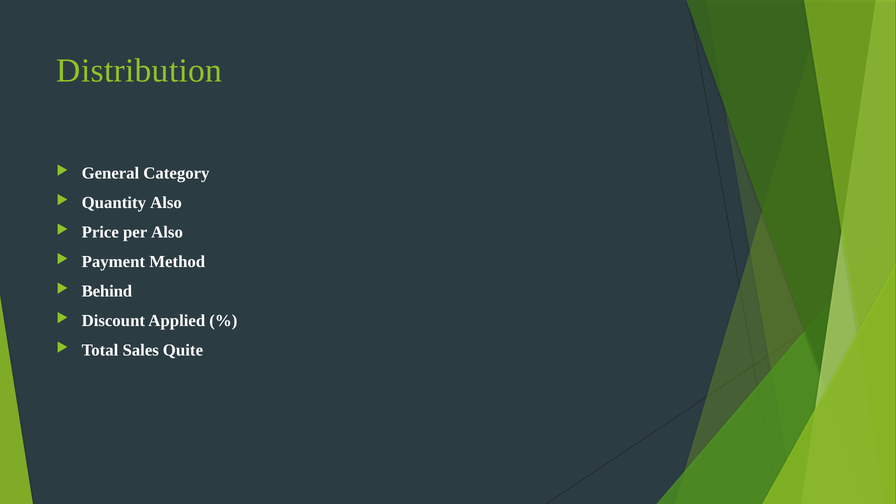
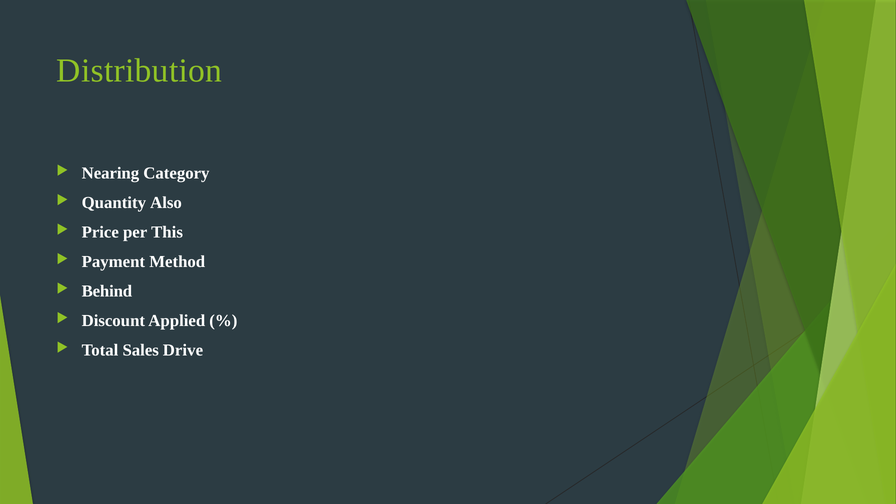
General: General -> Nearing (110, 173)
per Also: Also -> This (167, 232)
Quite: Quite -> Drive (183, 350)
